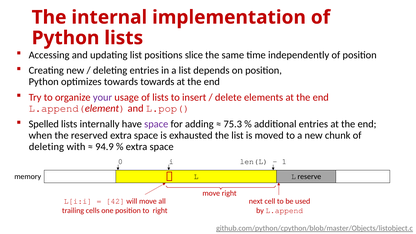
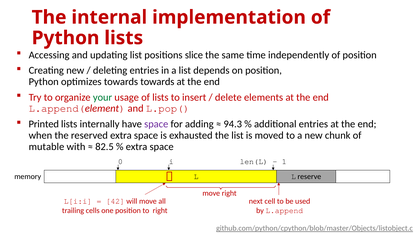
your colour: purple -> green (103, 97)
Spelled: Spelled -> Printed (44, 124)
75.3: 75.3 -> 94.3 (233, 124)
deleting: deleting -> mutable (46, 147)
94.9: 94.9 -> 82.5 (104, 147)
